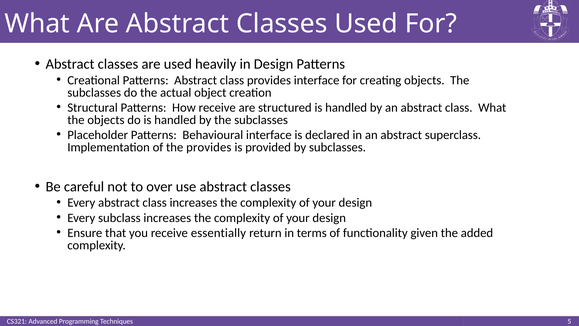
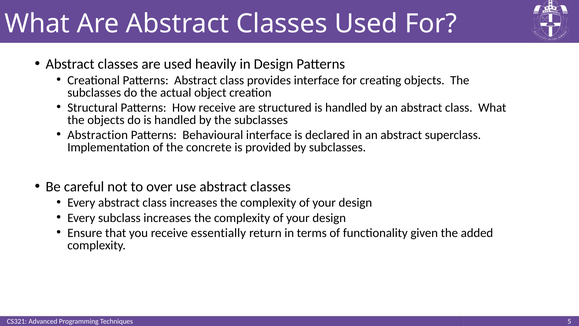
Placeholder: Placeholder -> Abstraction (98, 135)
the provides: provides -> concrete (209, 147)
